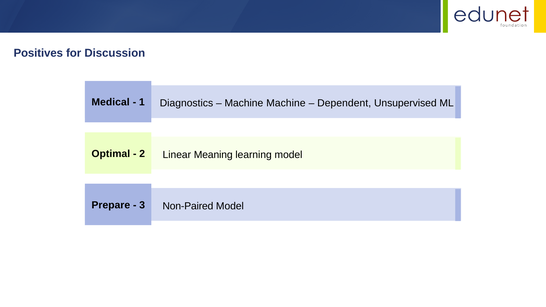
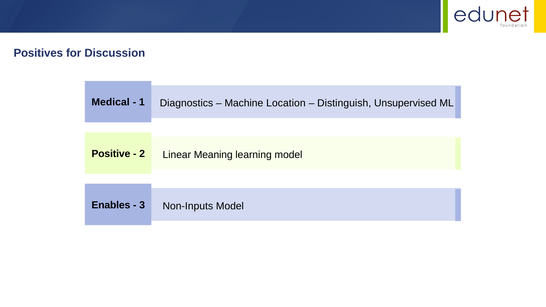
Machine Machine: Machine -> Location (286, 103)
Dependent: Dependent -> Distinguish (344, 103)
Optimal: Optimal -> Positive (111, 154)
Prepare: Prepare -> Enables (111, 205)
Non-Paired: Non-Paired -> Non-Inputs (188, 206)
